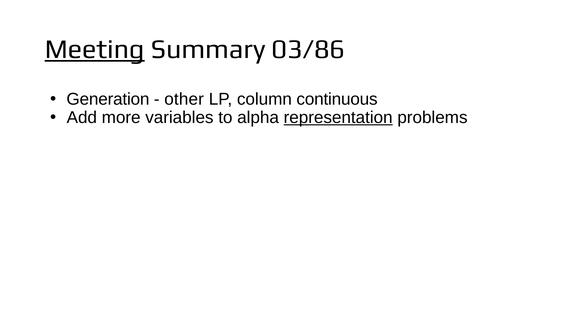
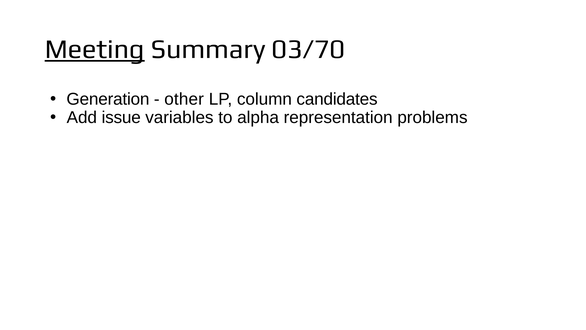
03/86: 03/86 -> 03/70 (308, 49)
continuous: continuous -> candidates (337, 99)
more: more -> issue (121, 117)
representation underline: present -> none (338, 117)
